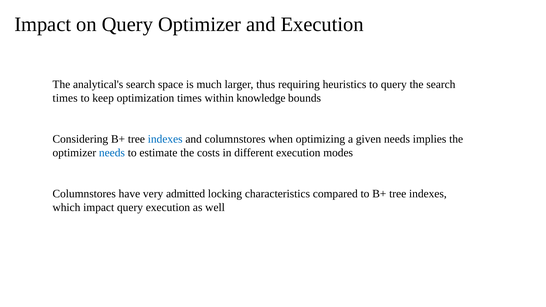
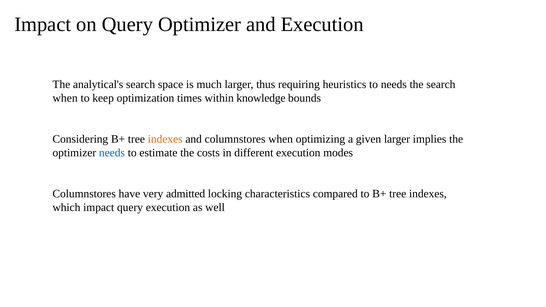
to query: query -> needs (394, 85)
times: times -> when (65, 98)
indexes colour: blue -> orange (165, 139)
given needs: needs -> larger (397, 139)
